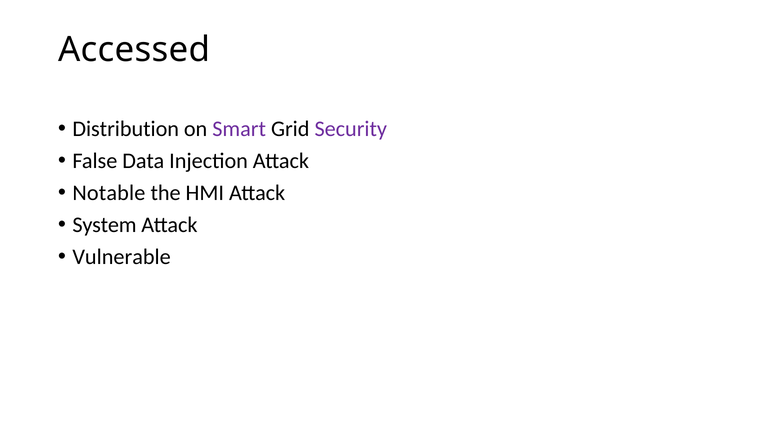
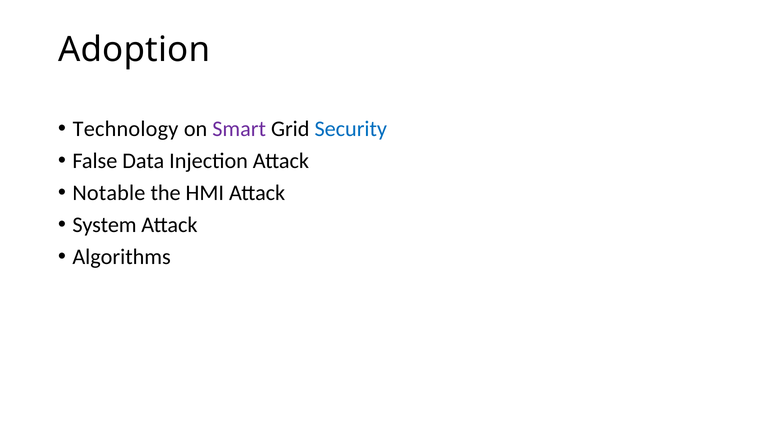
Accessed: Accessed -> Adoption (134, 50)
Distribution: Distribution -> Technology (126, 129)
Security colour: purple -> blue (351, 129)
Vulnerable: Vulnerable -> Algorithms (122, 257)
